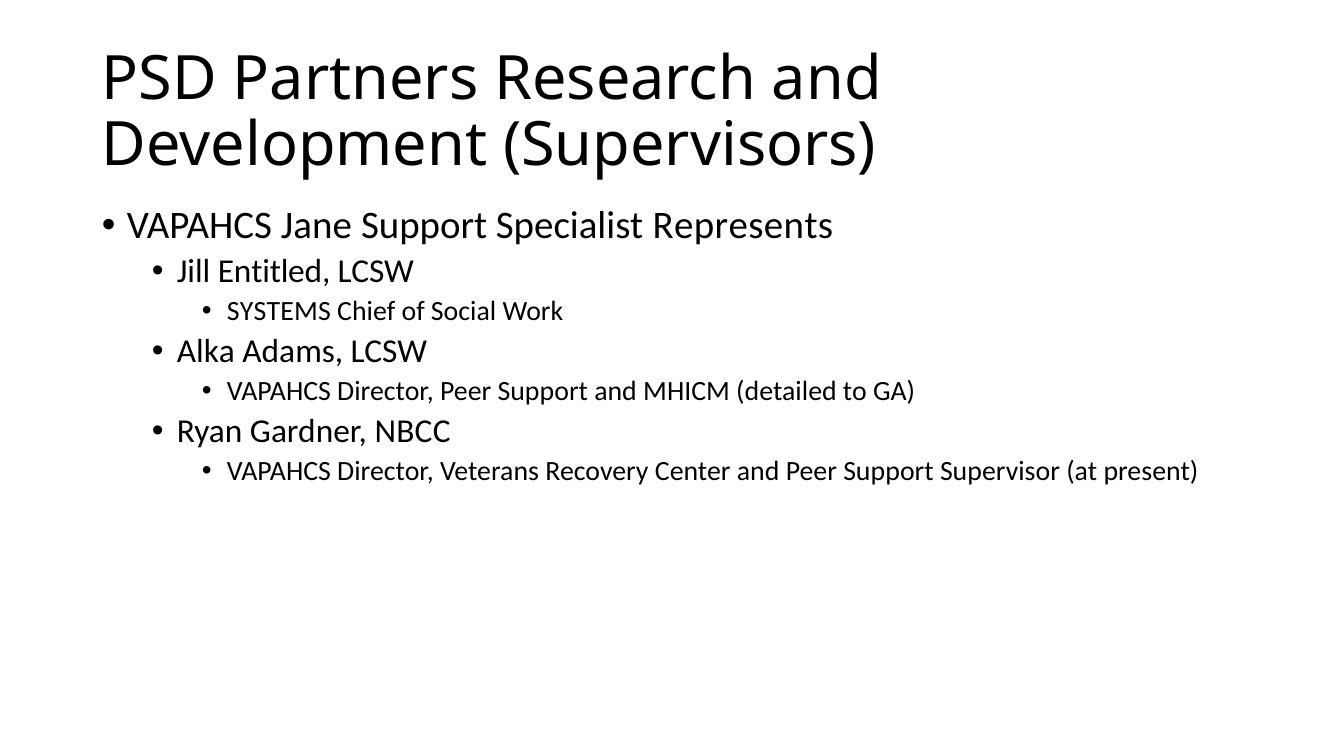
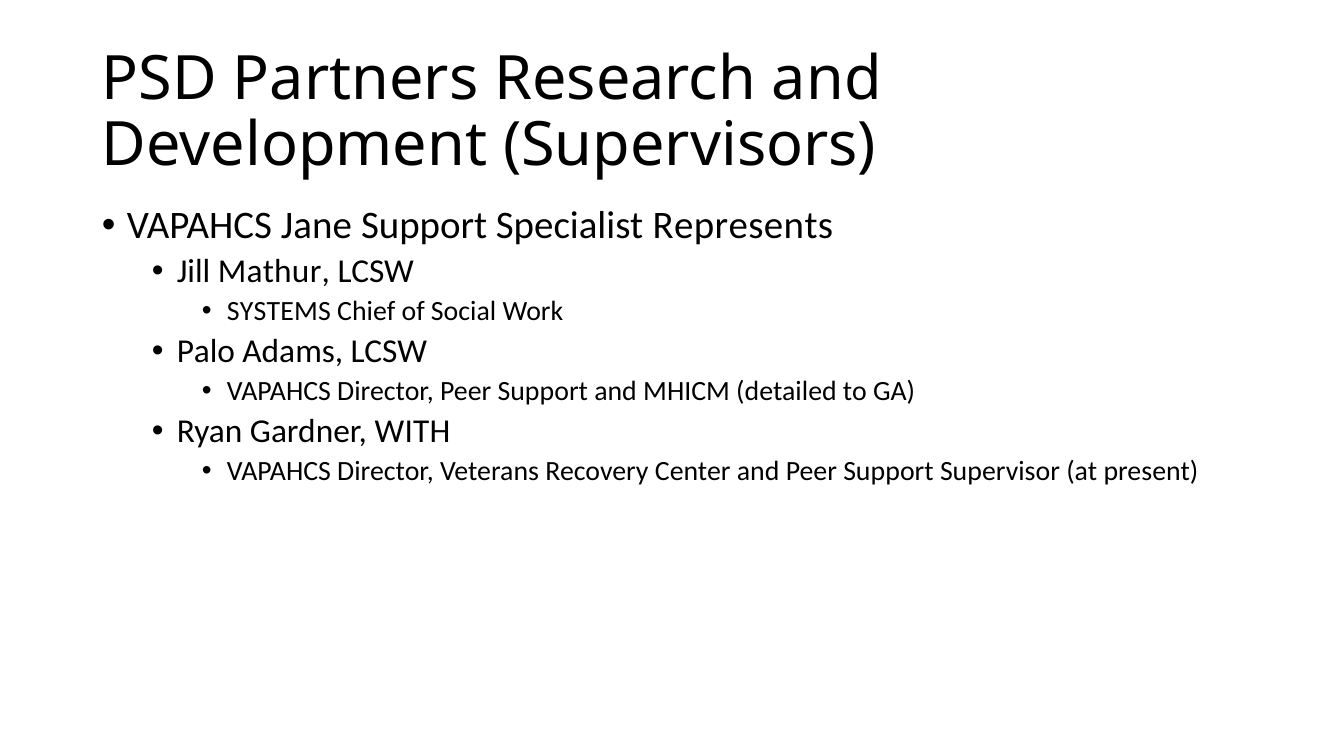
Entitled: Entitled -> Mathur (274, 272)
Alka: Alka -> Palo (206, 352)
NBCC: NBCC -> WITH (413, 432)
